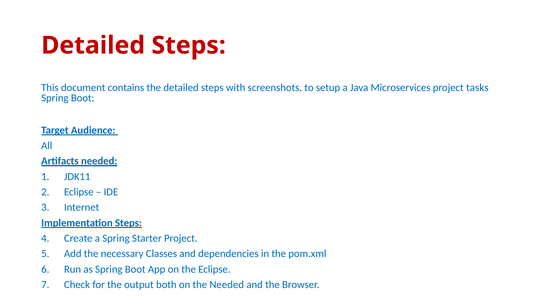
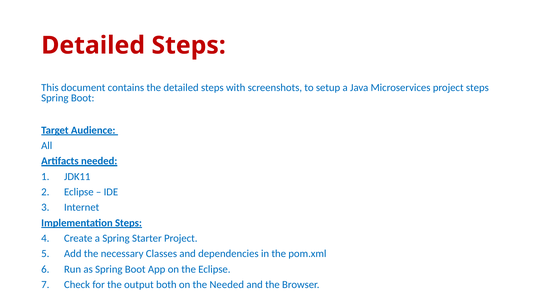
project tasks: tasks -> steps (477, 88)
